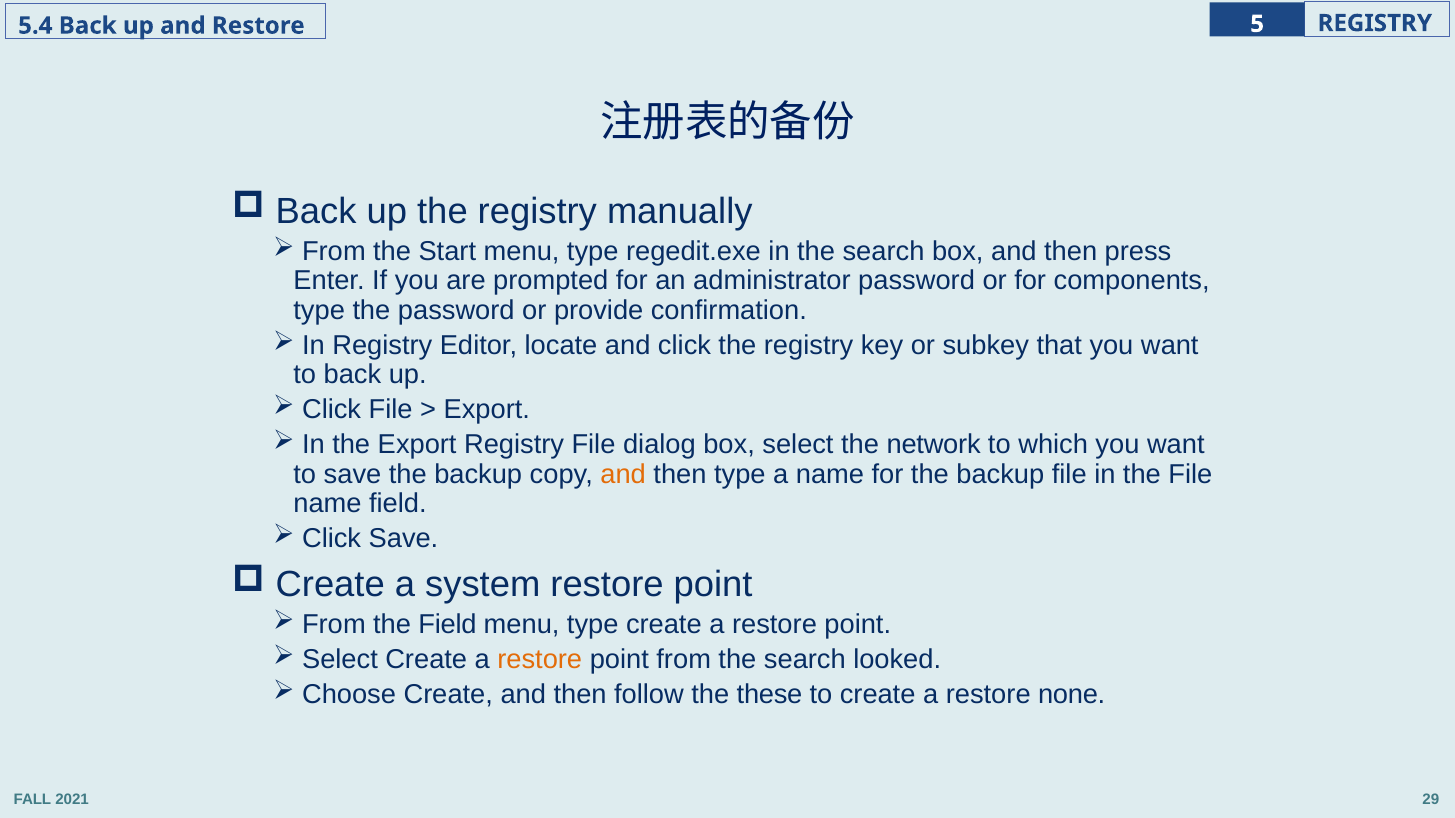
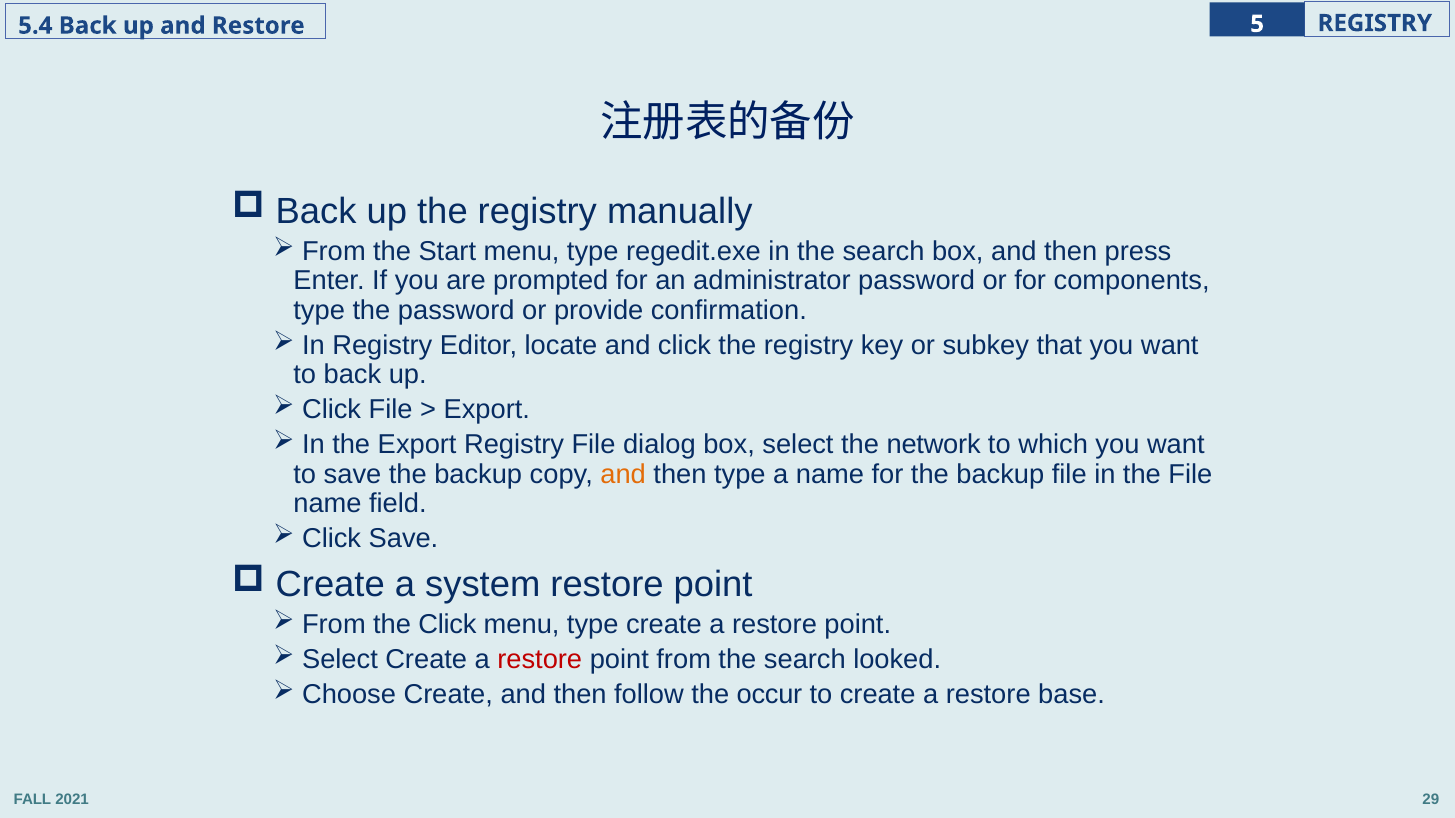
the Field: Field -> Click (447, 625)
restore colour: orange -> red (540, 660)
these: these -> occur (770, 695)
none: none -> base (1072, 695)
